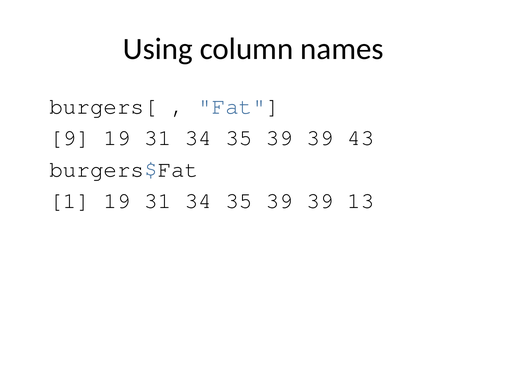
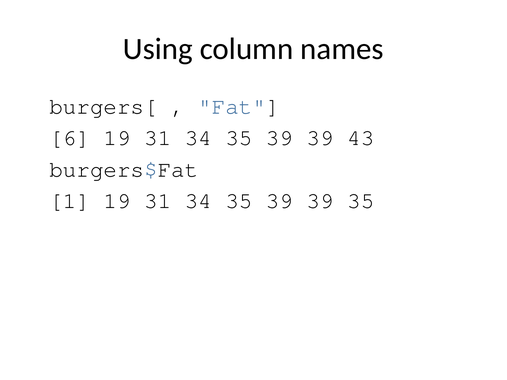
9: 9 -> 6 (70, 138)
39 13: 13 -> 35 (361, 201)
